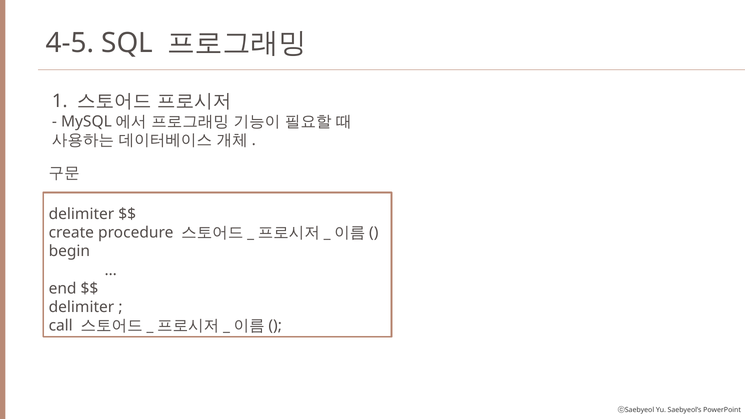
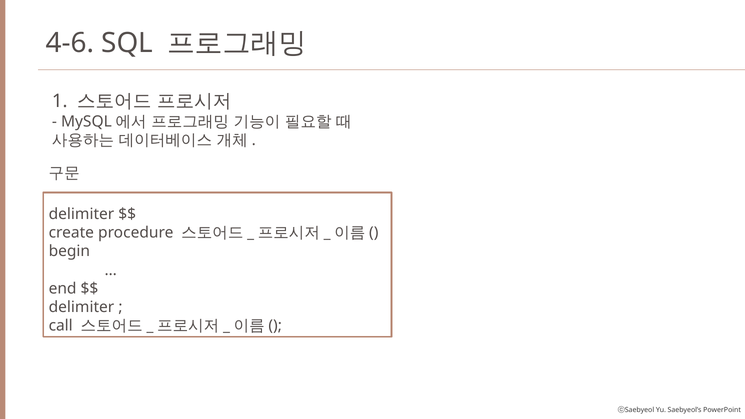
4-5: 4-5 -> 4-6 (70, 43)
